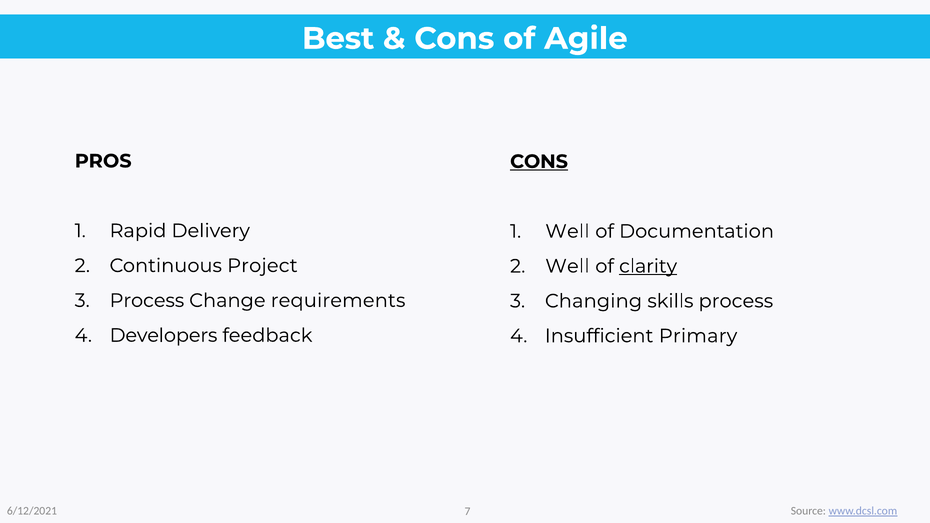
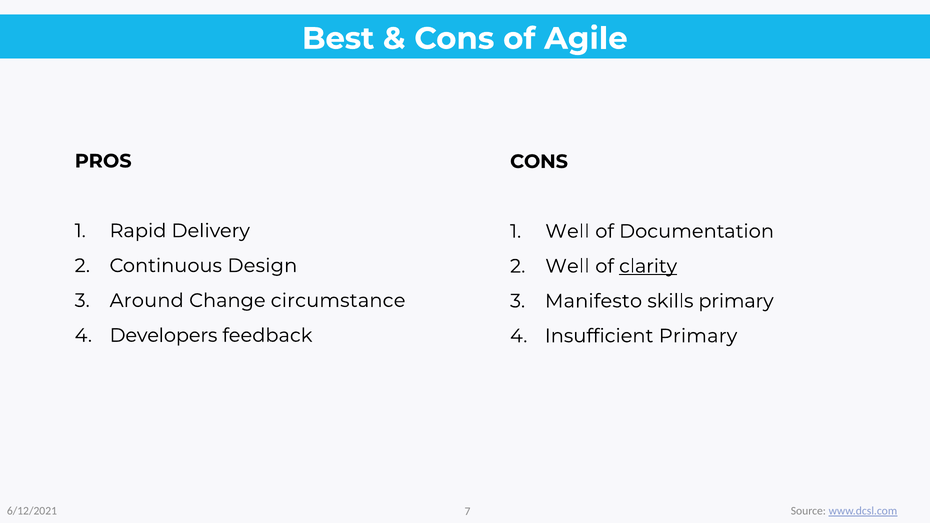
CONS underline: present -> none (539, 162)
Project: Project -> Design (262, 266)
Process: Process -> Around (147, 301)
requirements: requirements -> circumstance (338, 301)
Changing: Changing -> Manifesto (594, 301)
skills process: process -> primary (736, 301)
